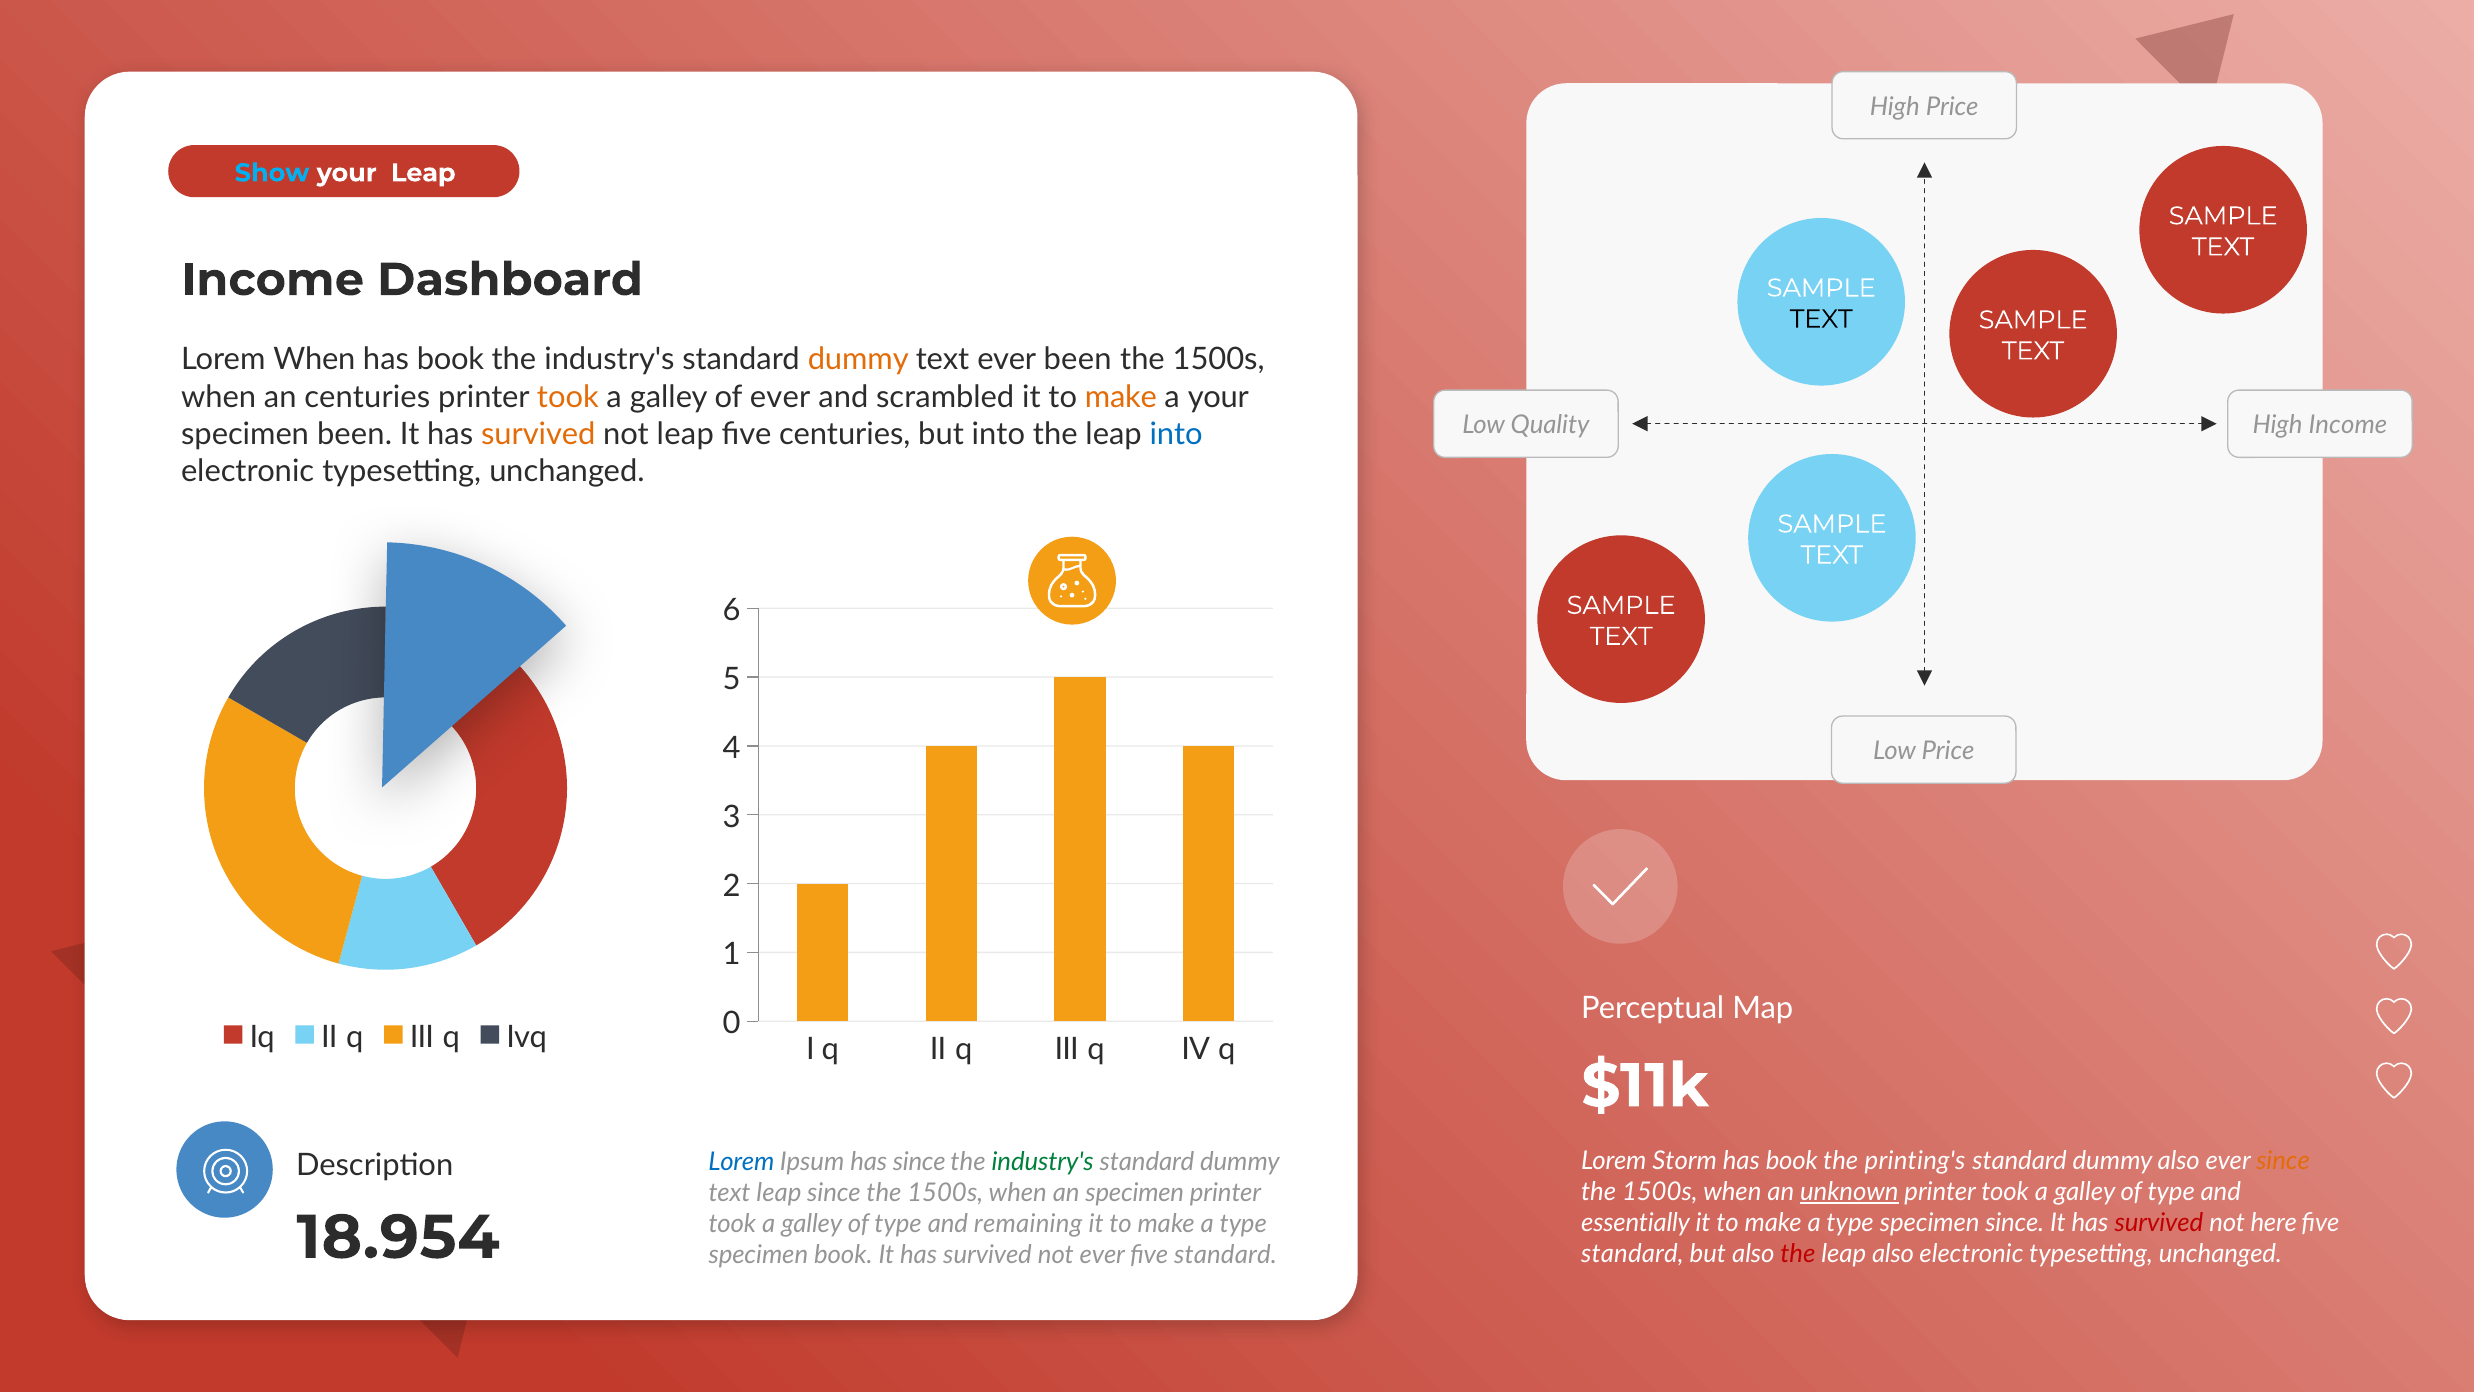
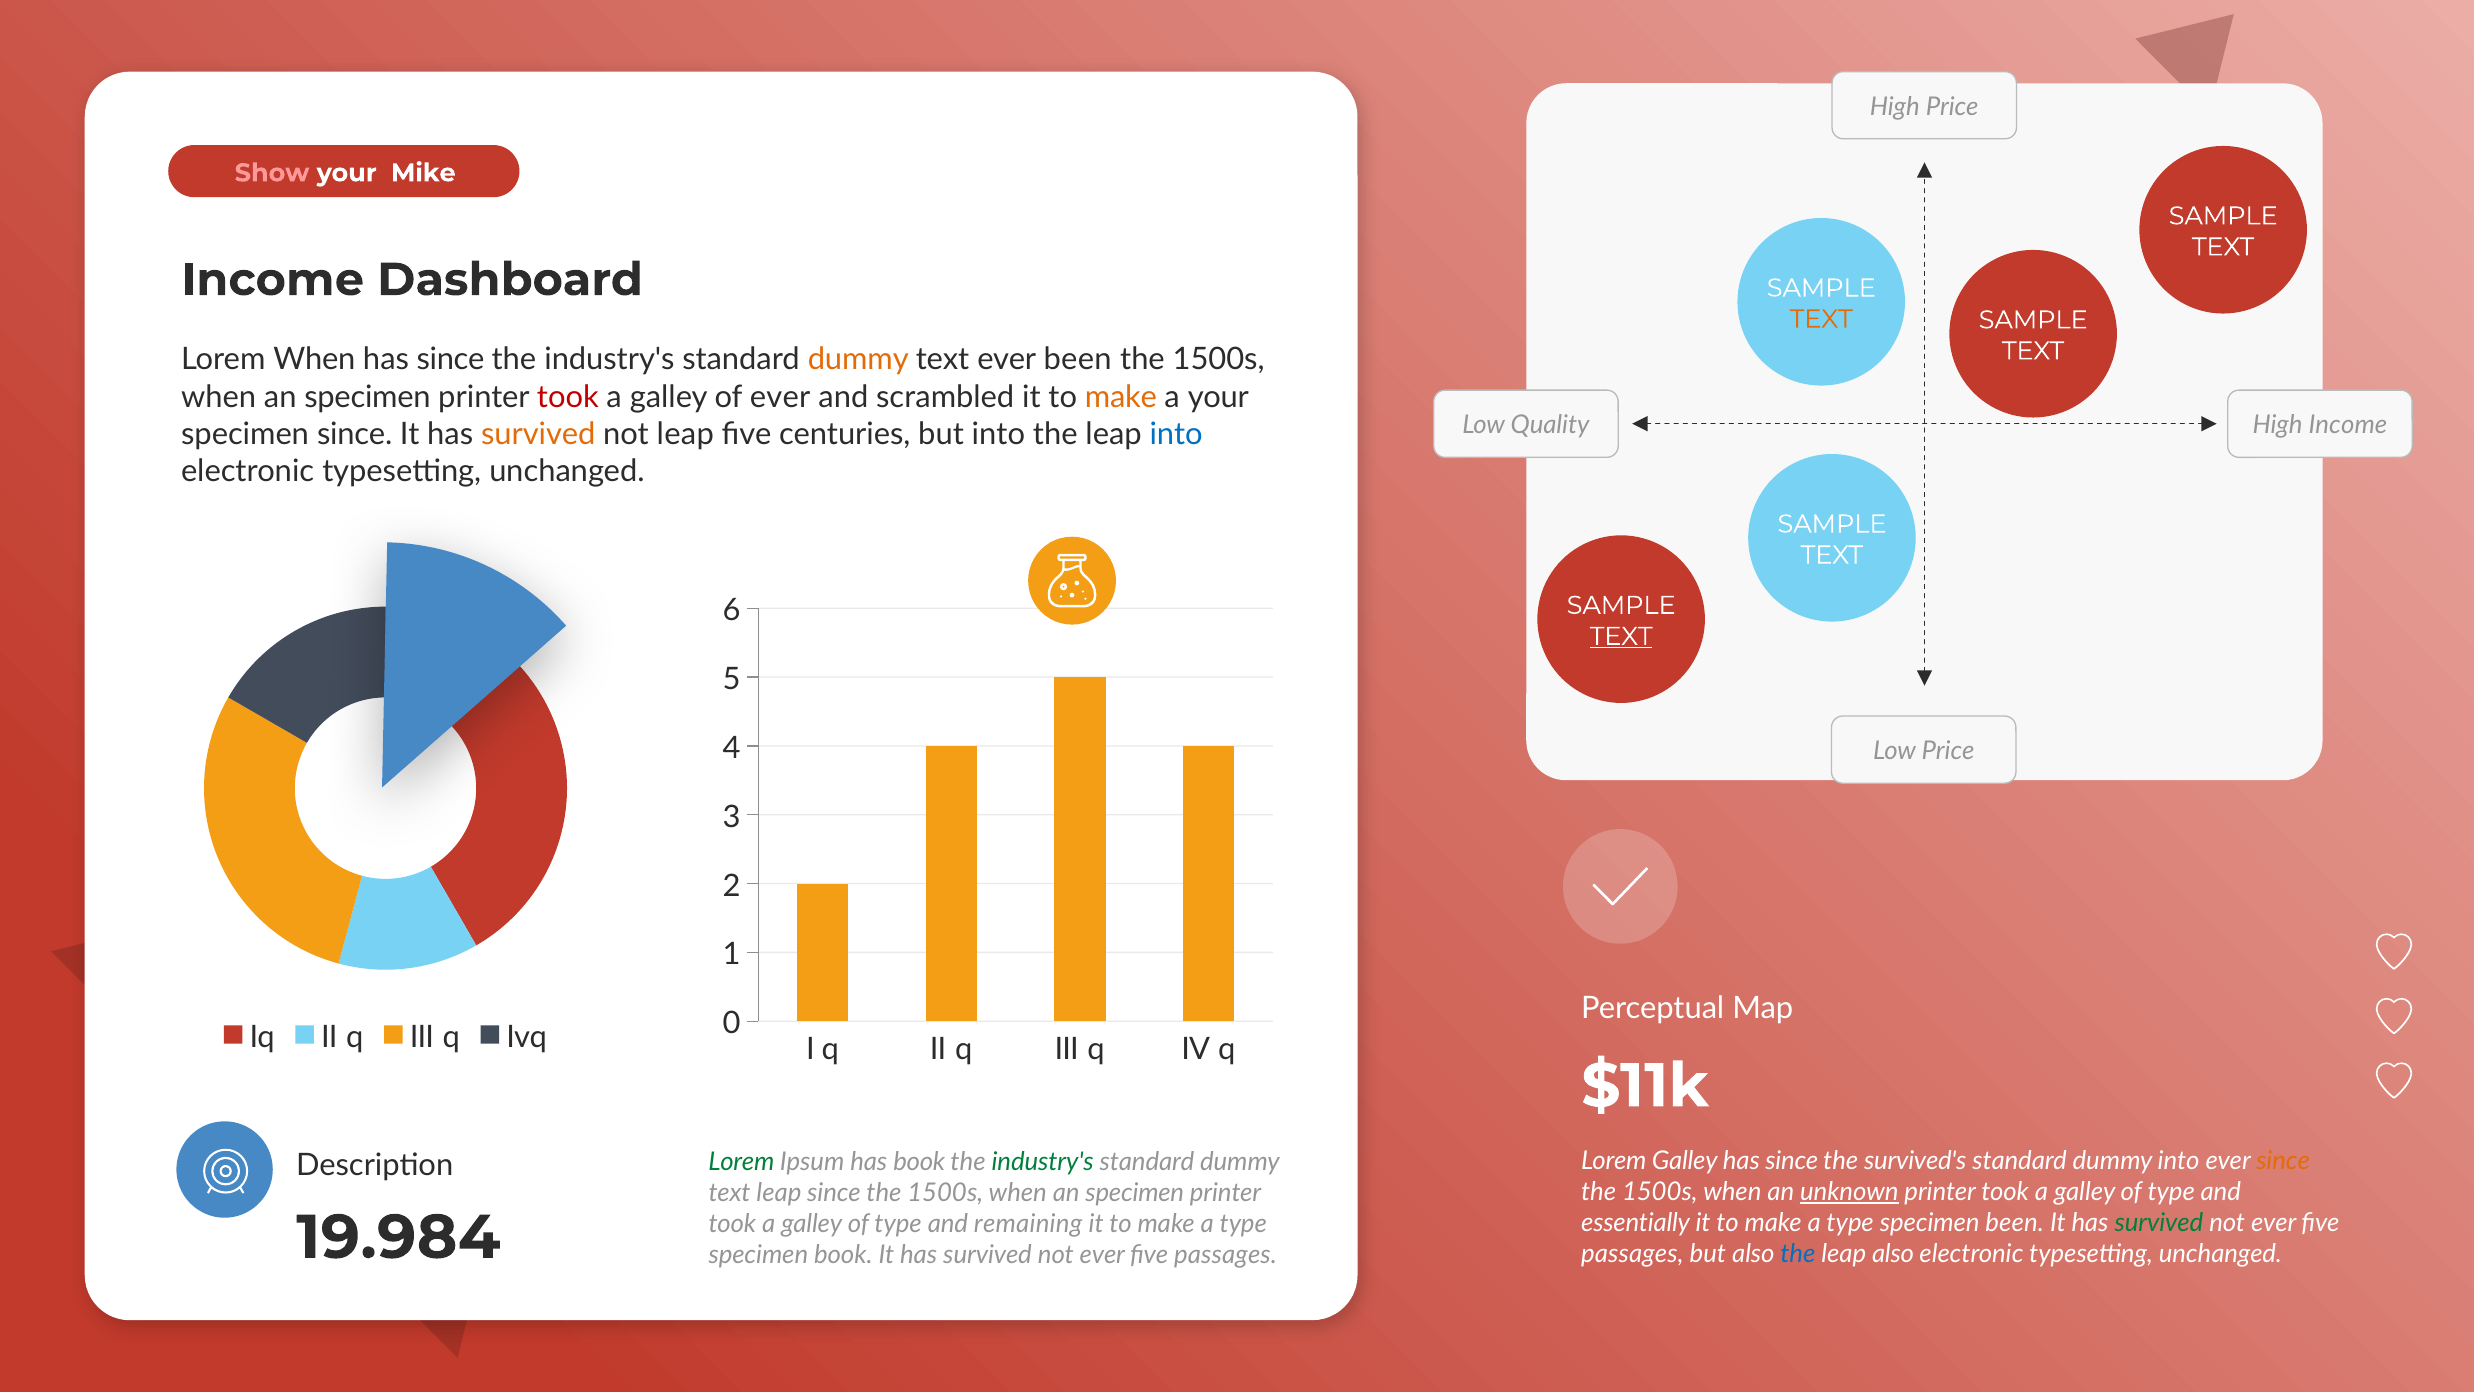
Show colour: light blue -> pink (272, 173)
your Leap: Leap -> Mike (423, 173)
TEXT colour: black -> orange (1821, 319)
book: book -> since (451, 360)
centuries: centuries -> specimen (367, 397)
took colour: orange -> red (568, 397)
specimen been: been -> since (355, 434)
TEXT underline: none -> present (1621, 636)
Lorem Storm: Storm -> Galley (1685, 1160)
book: book -> since (1792, 1160)
printing's: printing's -> survived's (1915, 1160)
dummy also: also -> into (2179, 1160)
Lorem colour: blue -> green (741, 1161)
has since: since -> book (919, 1161)
specimen since: since -> been (2015, 1222)
survived colour: red -> green (2159, 1222)
here: here -> ever (2274, 1222)
18.954: 18.954 -> 19.984 (398, 1237)
standard: standard -> passages (1632, 1253)
the colour: red -> blue (1798, 1253)
standard: standard -> passages (1226, 1254)
